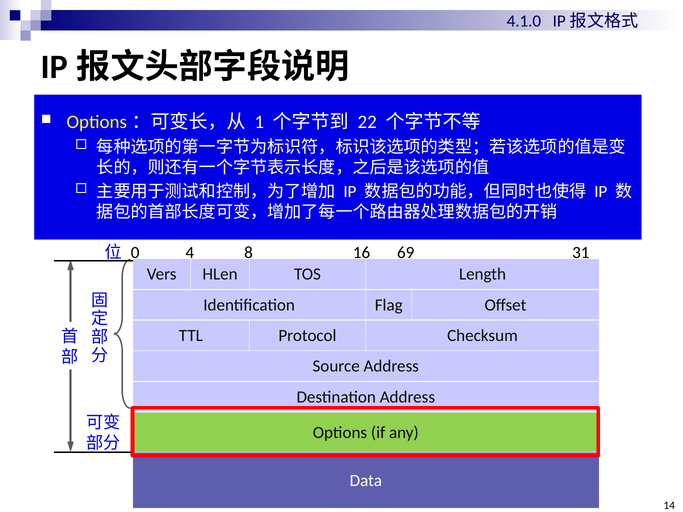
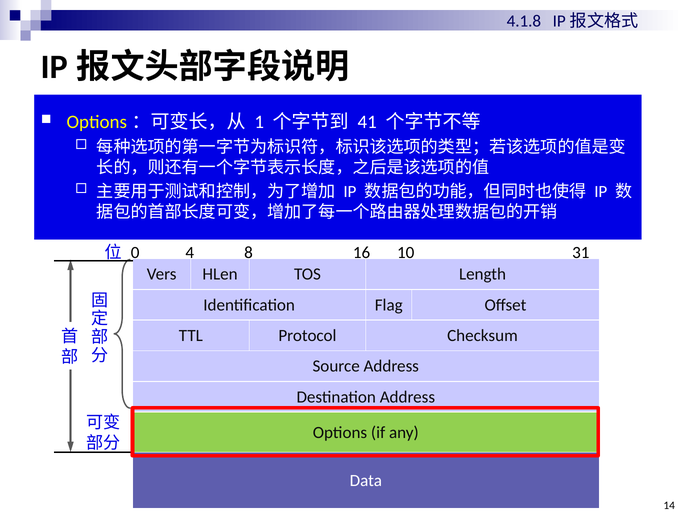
4.1.0: 4.1.0 -> 4.1.8 (524, 21)
22: 22 -> 41 (367, 122)
69: 69 -> 10 (406, 253)
